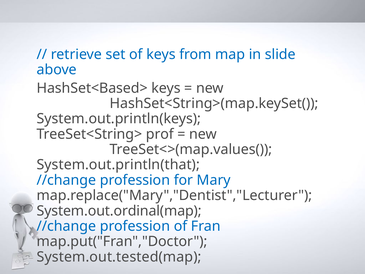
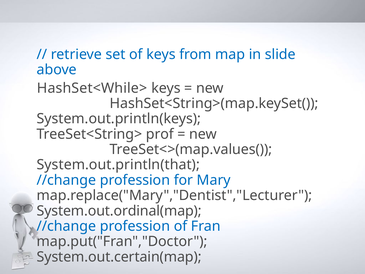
HashSet<Based>: HashSet<Based> -> HashSet<While> (92, 88)
System.out.tested(map: System.out.tested(map -> System.out.certain(map (119, 257)
